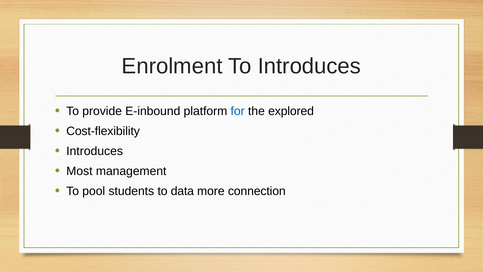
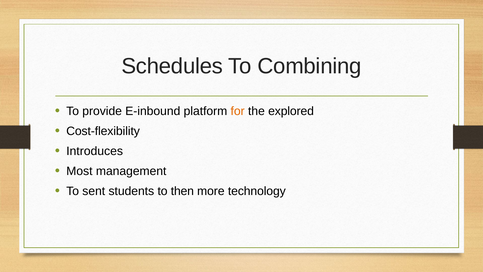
Enrolment: Enrolment -> Schedules (172, 66)
To Introduces: Introduces -> Combining (310, 66)
for colour: blue -> orange (238, 111)
pool: pool -> sent (94, 191)
data: data -> then (182, 191)
connection: connection -> technology (257, 191)
